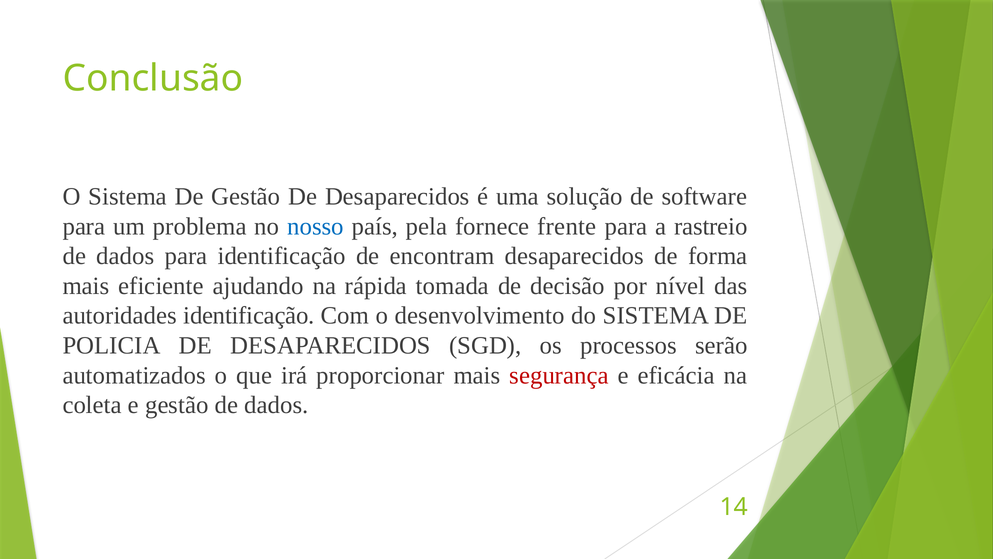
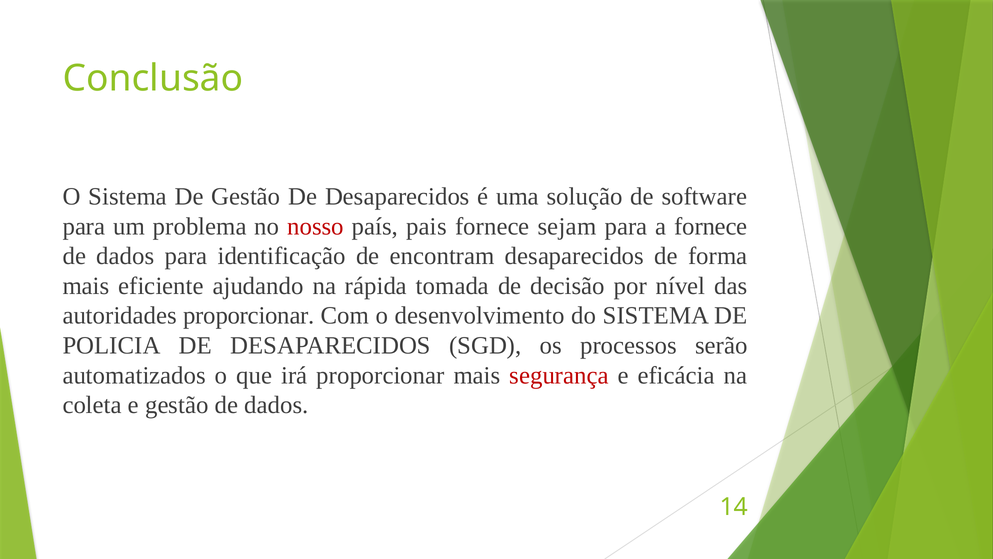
nosso colour: blue -> red (316, 226)
pela: pela -> pais (426, 226)
frente: frente -> sejam (567, 226)
a rastreio: rastreio -> fornece (711, 226)
autoridades identificação: identificação -> proporcionar (249, 316)
